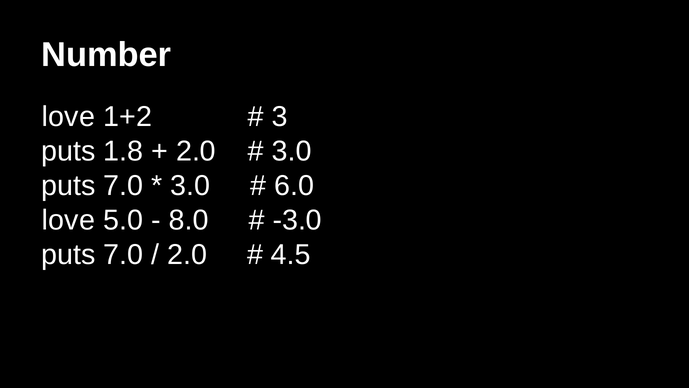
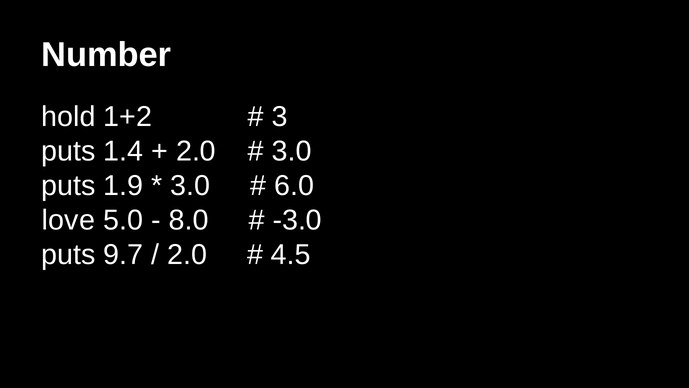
love: love -> hold (68, 117)
1.8: 1.8 -> 1.4 (123, 151)
7.0: 7.0 -> 1.9 (123, 185)
7.0: 7.0 -> 9.7 (123, 254)
